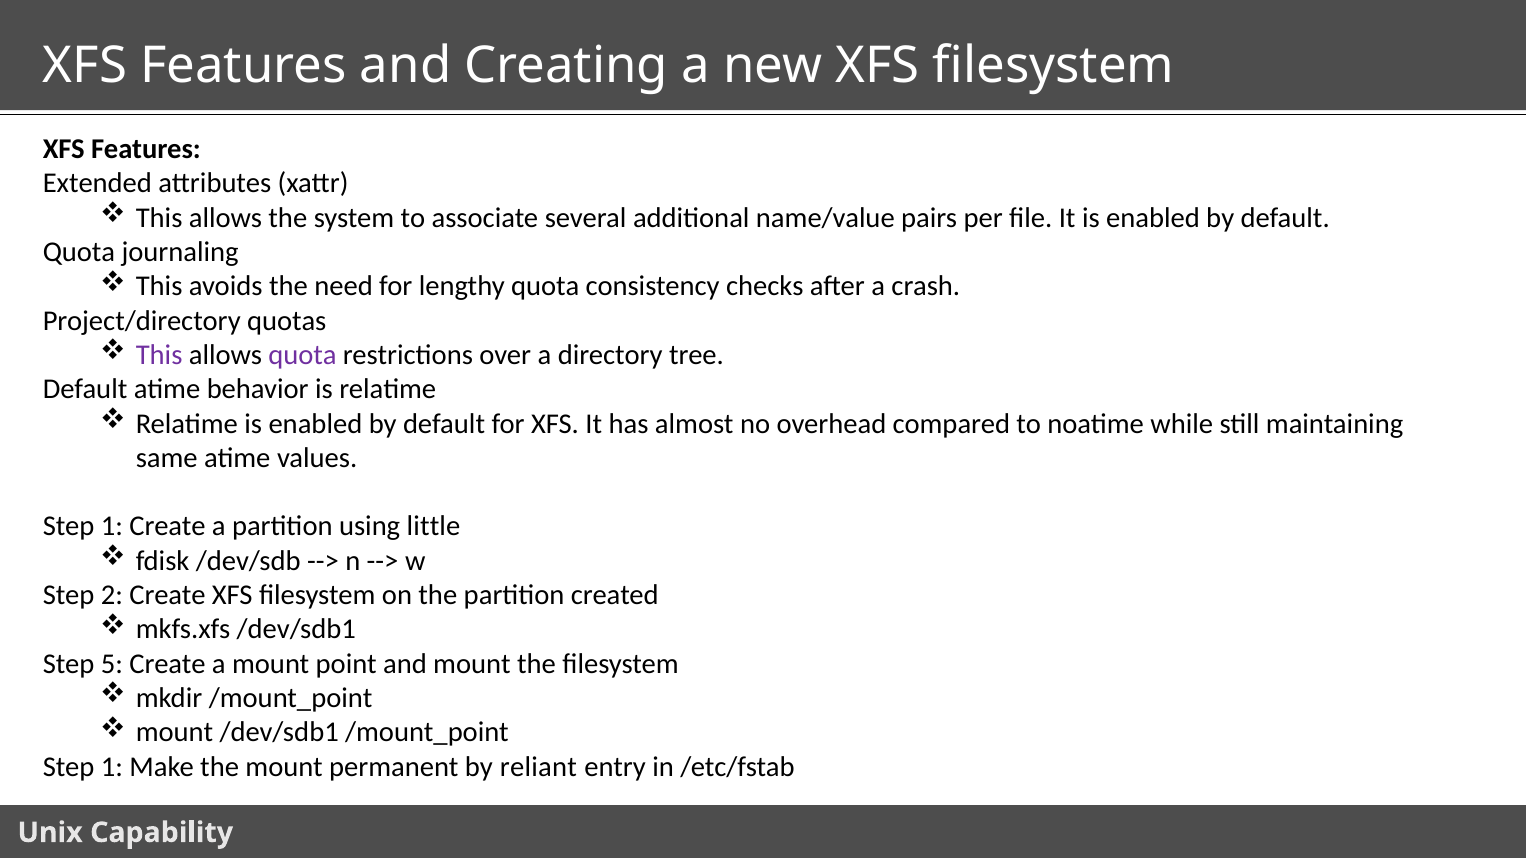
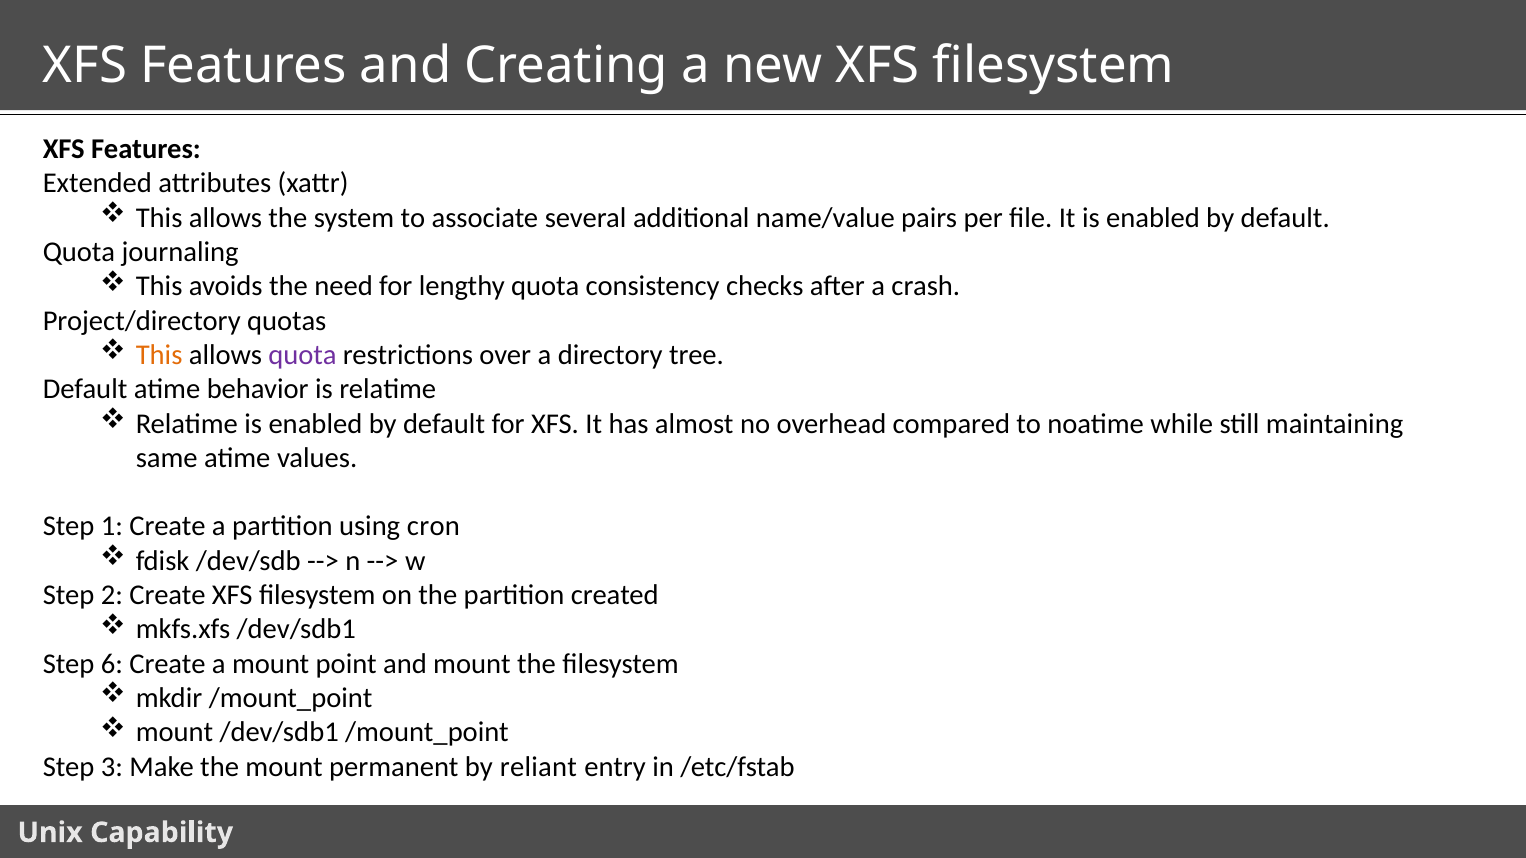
This colour: purple -> orange (159, 355)
little: little -> cron (433, 527)
5: 5 -> 6 (112, 664)
1: 1 -> 3 (112, 767)
